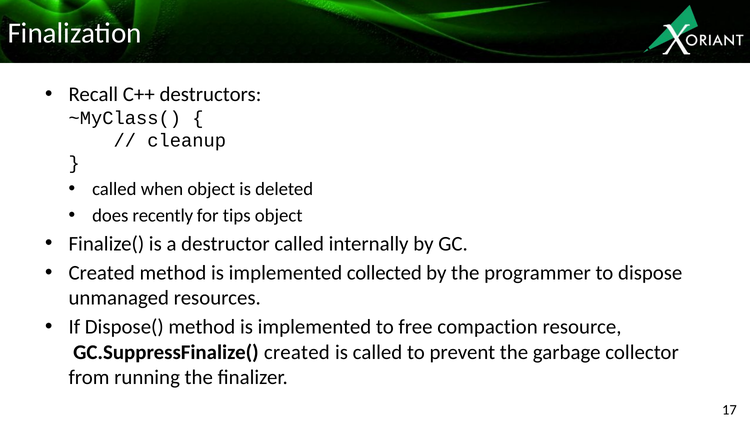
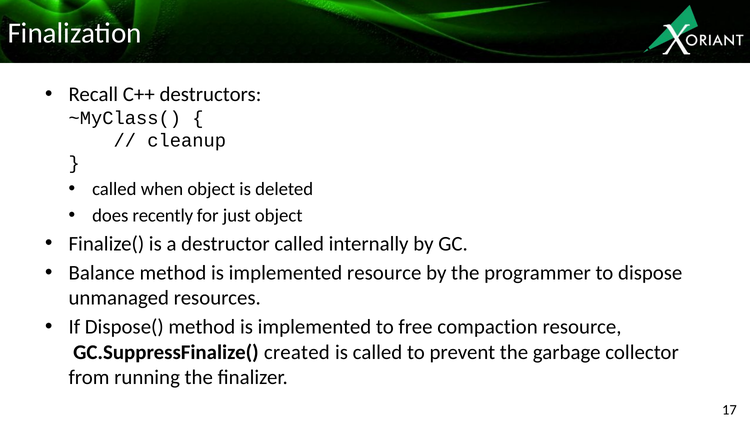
tips: tips -> just (237, 215)
Created: Created -> Balance (102, 273)
implemented collected: collected -> resource (384, 273)
